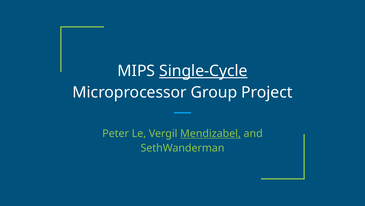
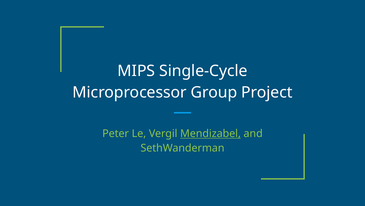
Single-Cycle underline: present -> none (203, 71)
